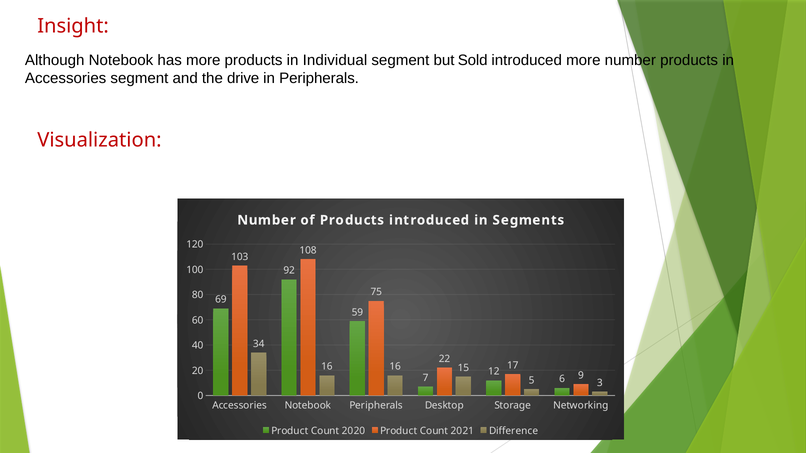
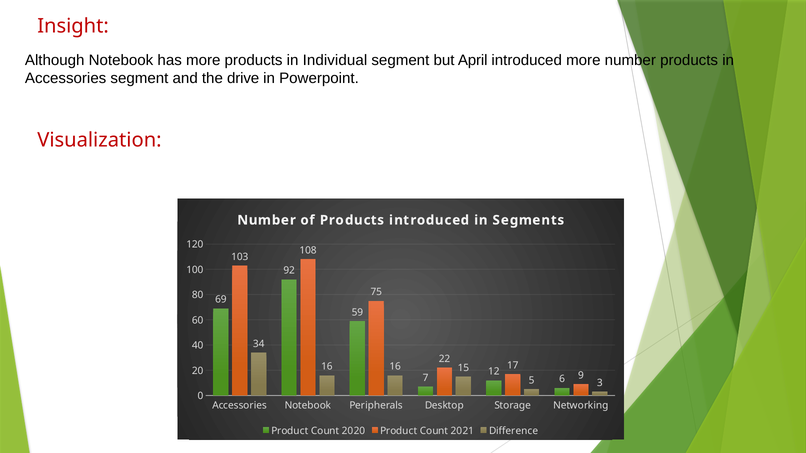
Sold: Sold -> April (473, 60)
in Peripherals: Peripherals -> Powerpoint (319, 78)
